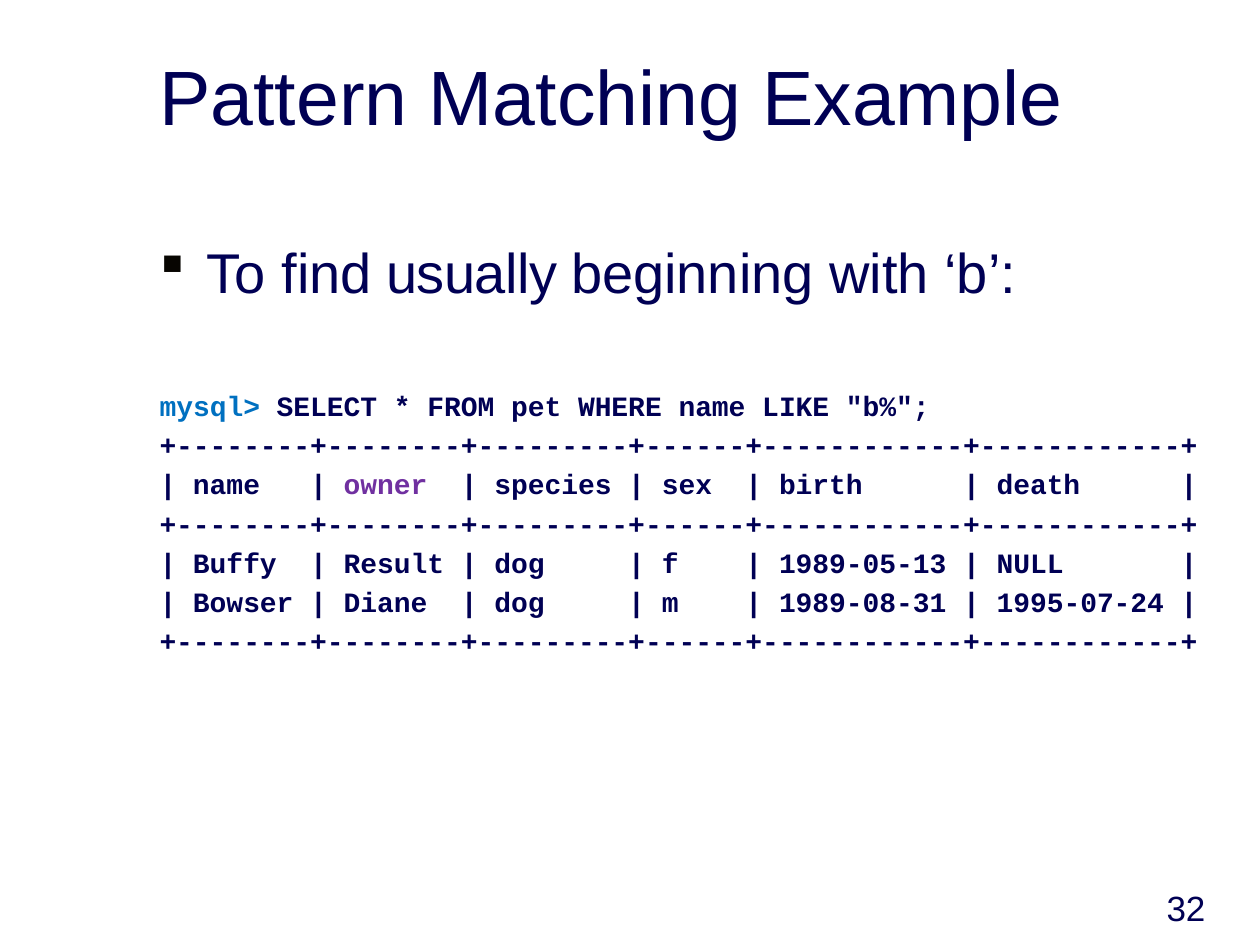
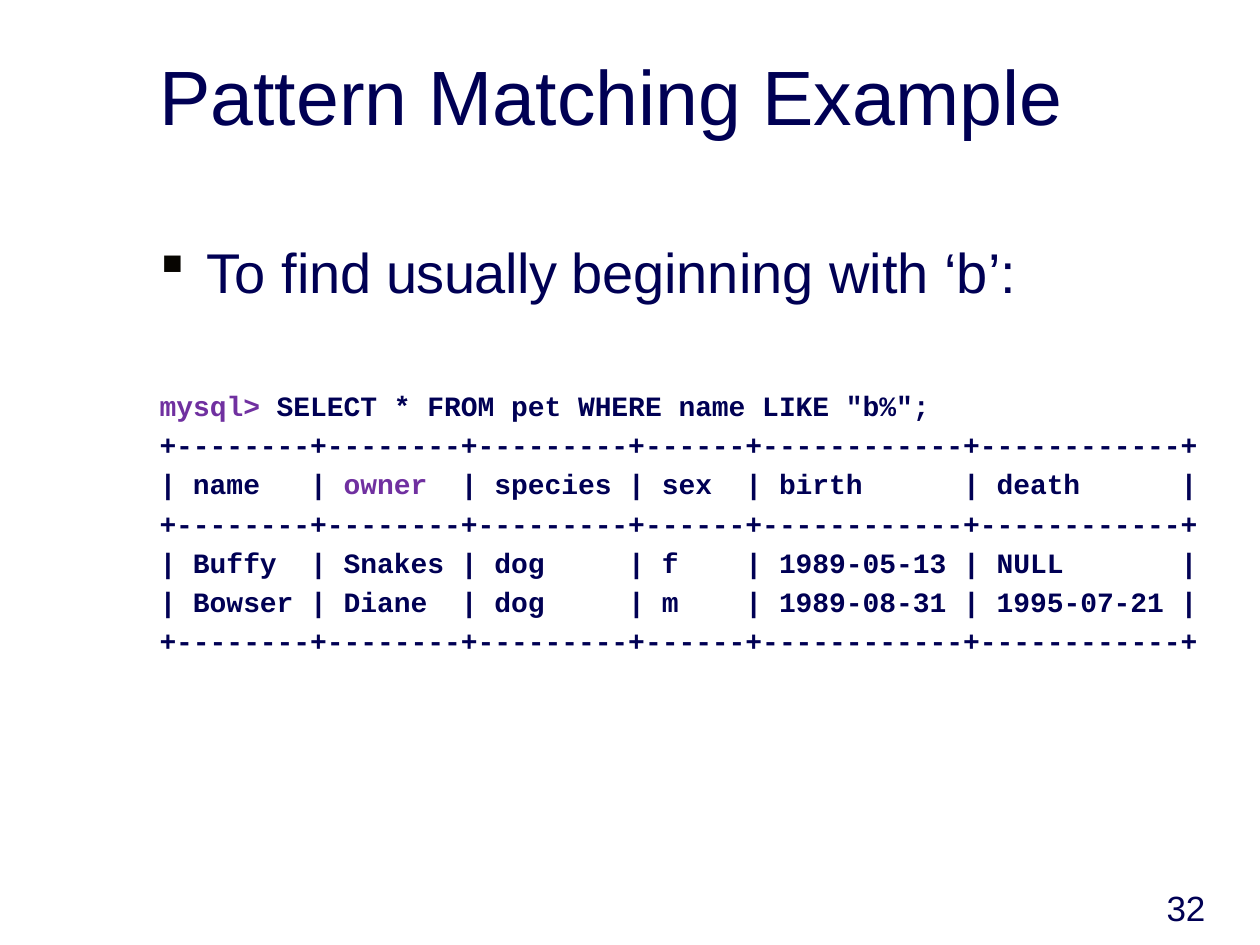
mysql> colour: blue -> purple (210, 407)
Result: Result -> Snakes (394, 564)
1995-07-24: 1995-07-24 -> 1995-07-21 (1080, 603)
